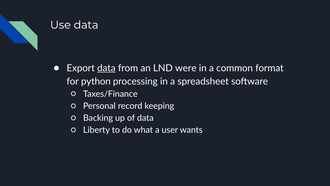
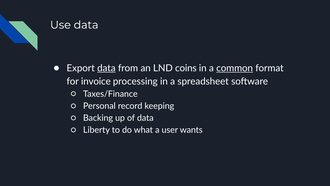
were: were -> coins (186, 68)
common underline: none -> present (235, 68)
python: python -> invoice (96, 81)
